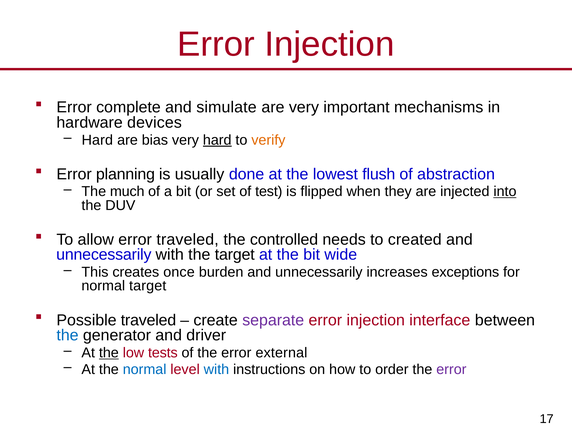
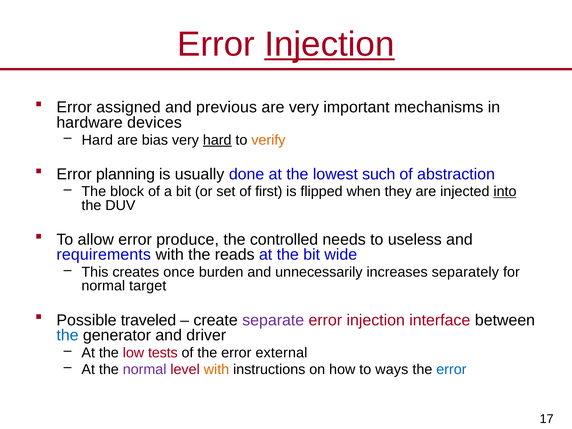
Injection underline: none -> present (329, 44)
complete: complete -> assigned (128, 107)
simulate: simulate -> previous (227, 107)
flush: flush -> such (379, 174)
much: much -> block (127, 192)
test: test -> first (269, 192)
error traveled: traveled -> produce (188, 239)
created: created -> useless (415, 239)
unnecessarily: unnecessarily -> requirements (104, 255)
the target: target -> reads (235, 255)
exceptions: exceptions -> separately (465, 272)
the underline: present -> none (109, 353)
normal colour: blue -> purple (145, 369)
with colour: blue -> orange (216, 369)
order: order -> ways (392, 369)
error colour: purple -> blue (451, 369)
